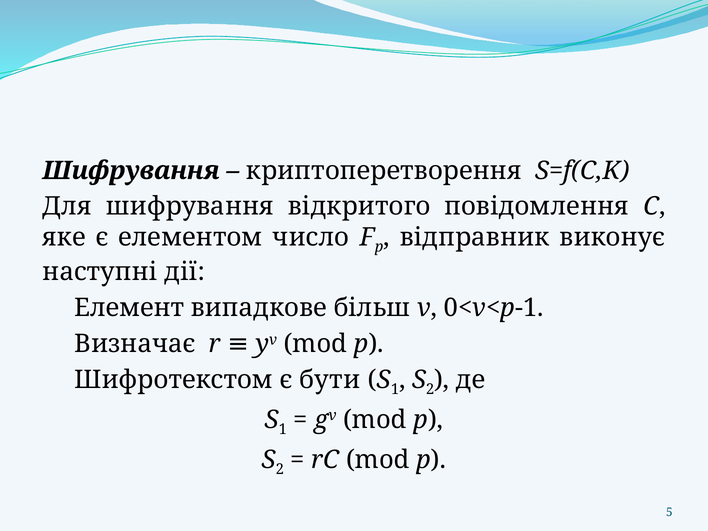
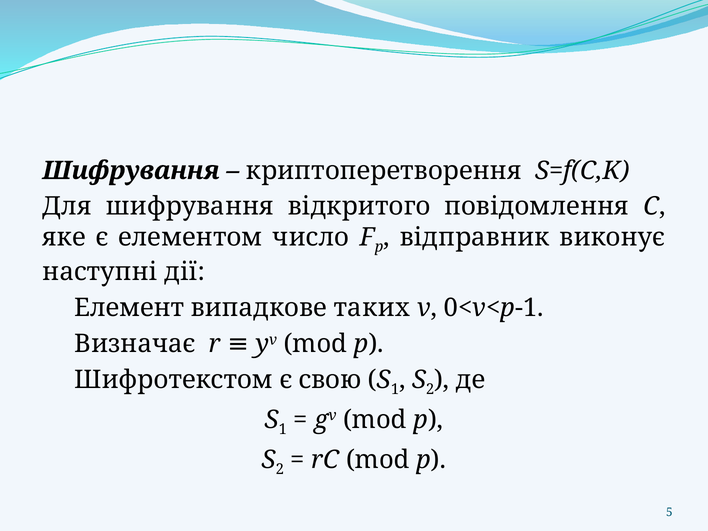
більш: більш -> таких (372, 308)
бути: бути -> свою (330, 380)
